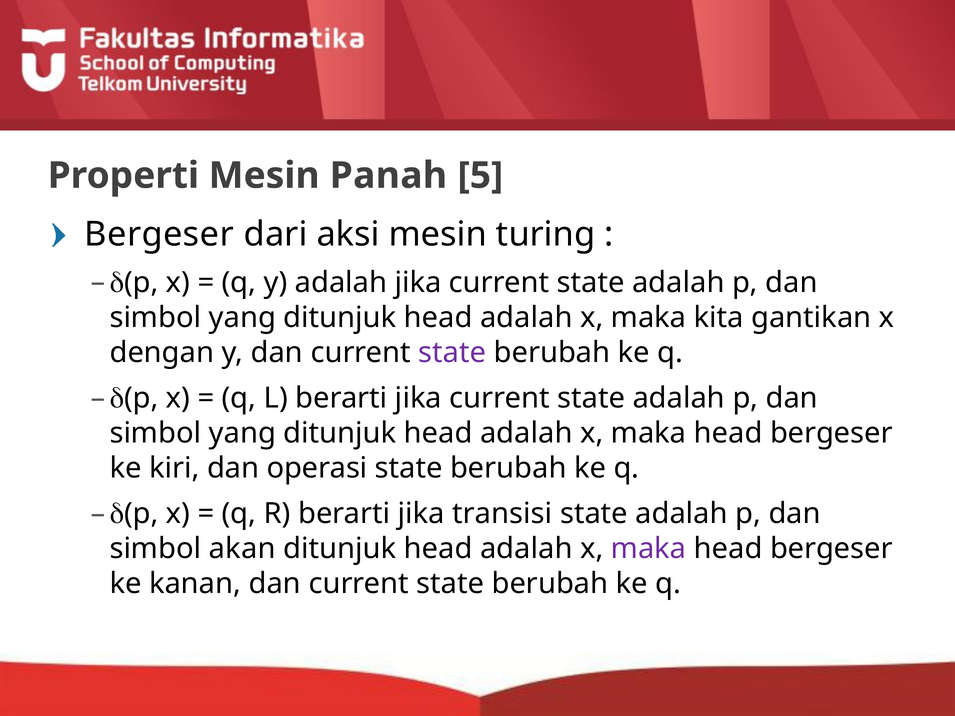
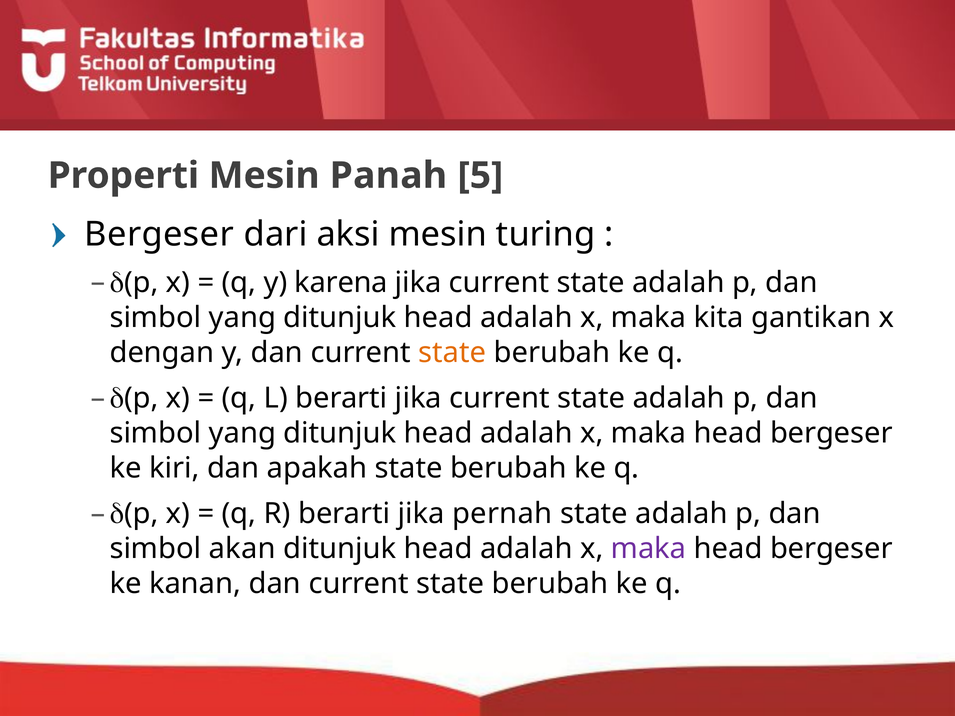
y adalah: adalah -> karena (341, 283)
state colour: purple -> orange (452, 353)
operasi: operasi -> apakah (317, 468)
transisi: transisi -> pernah (502, 514)
